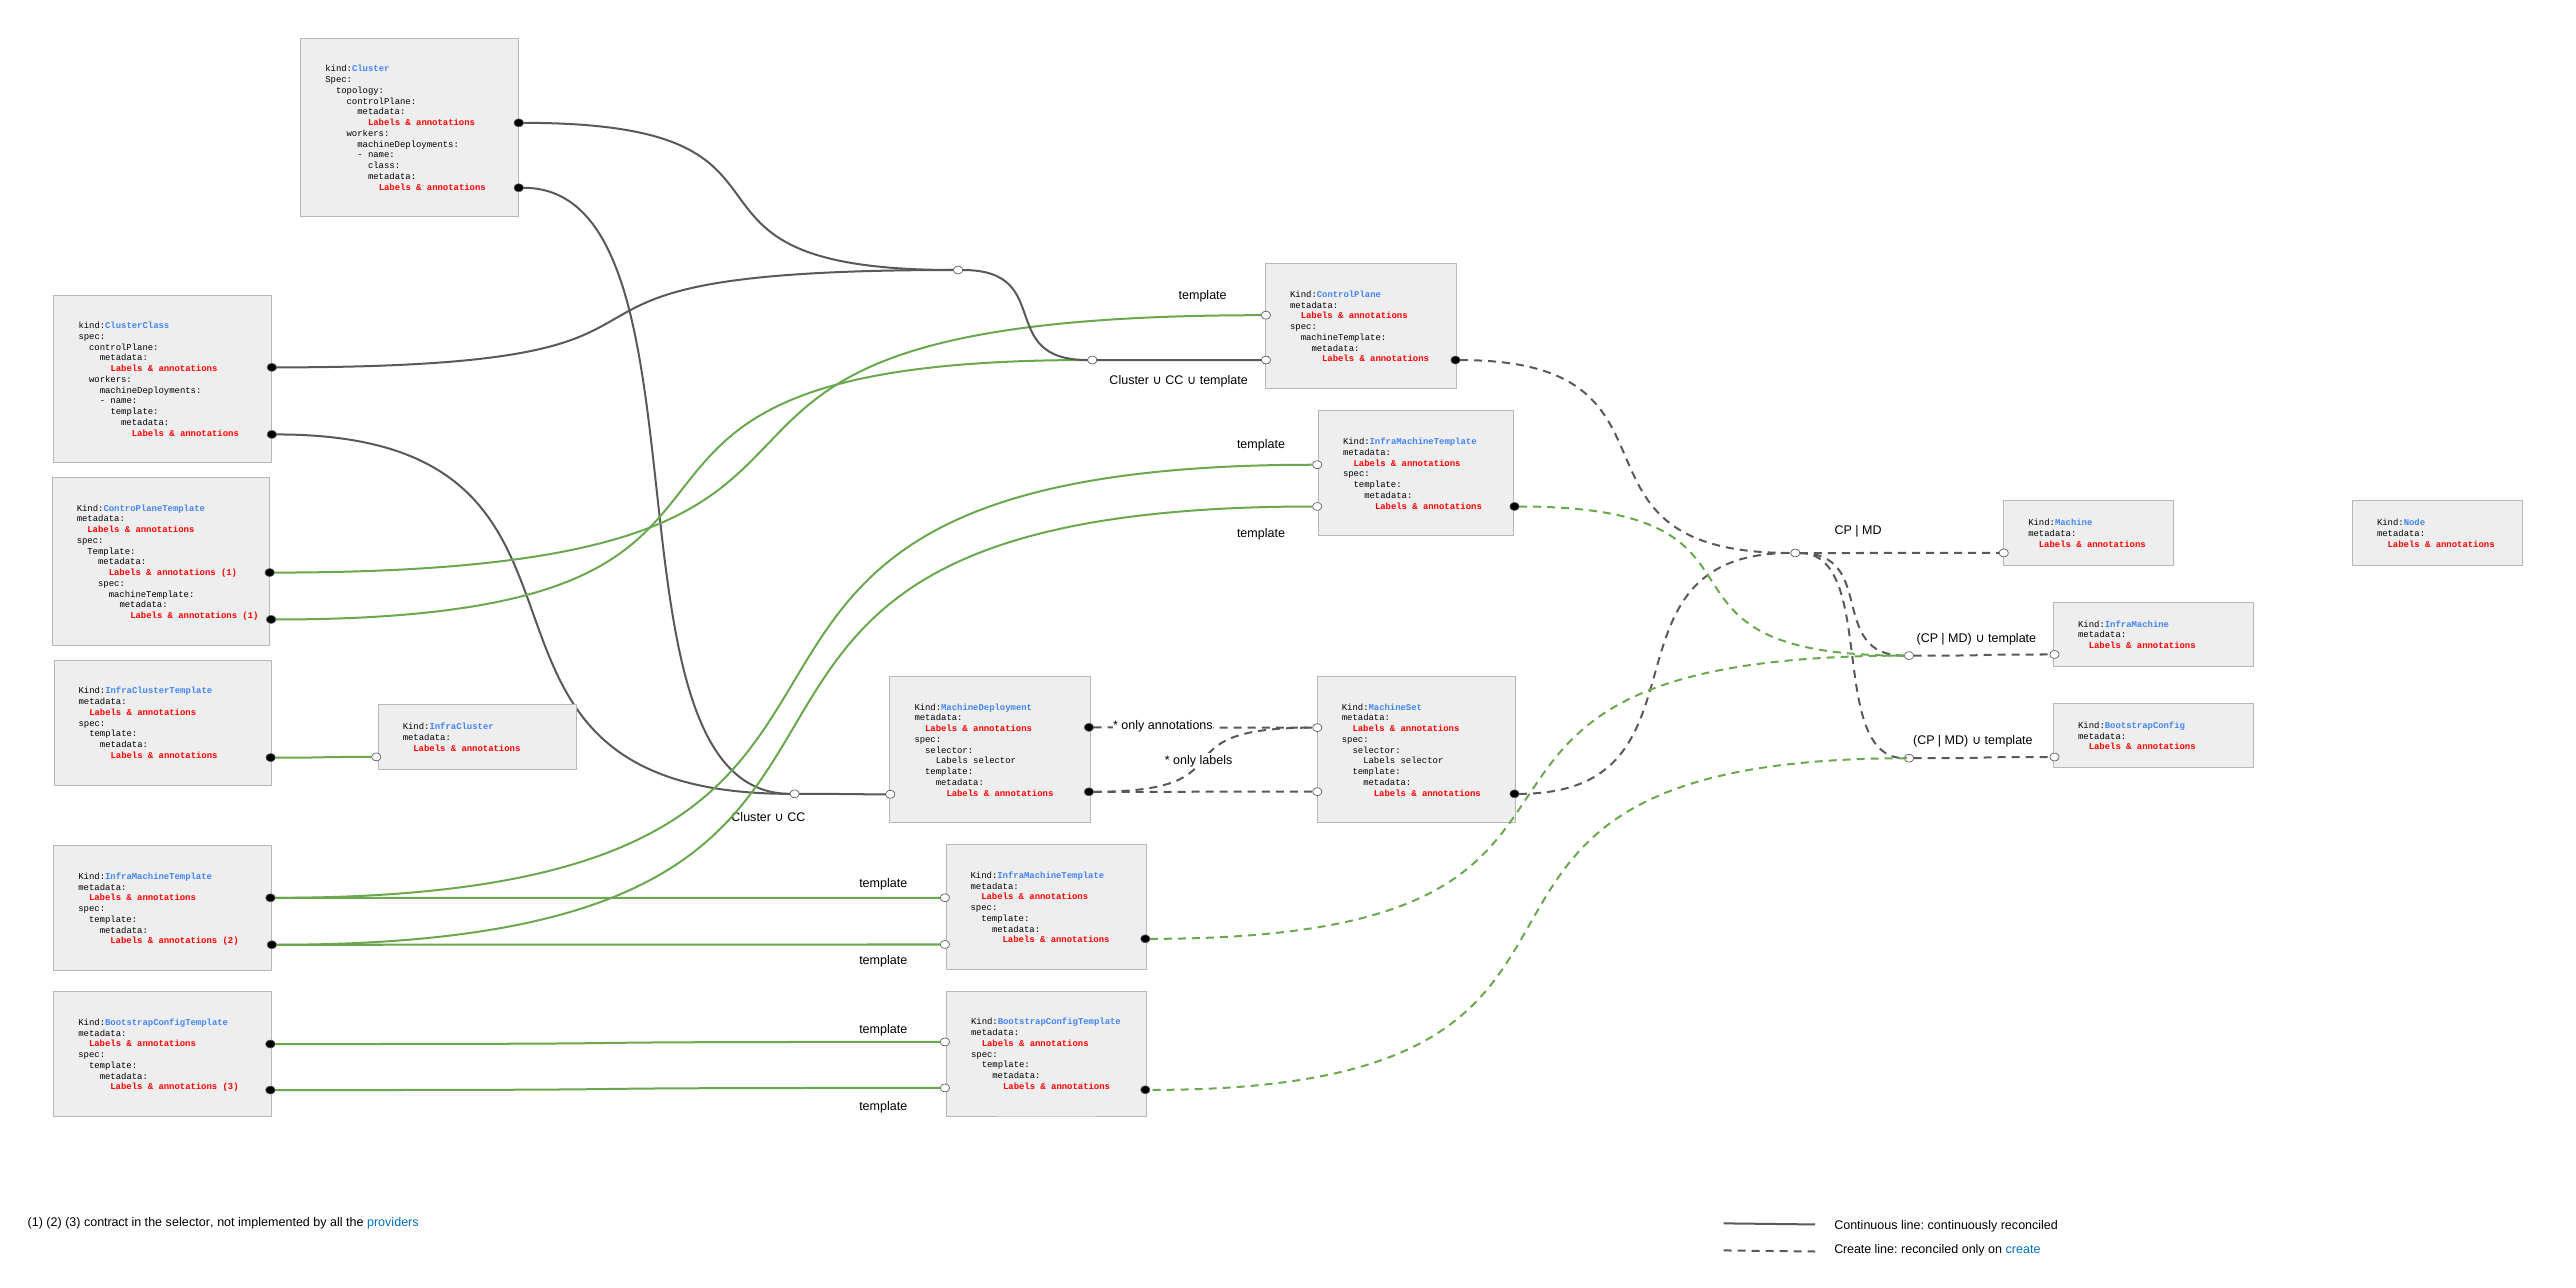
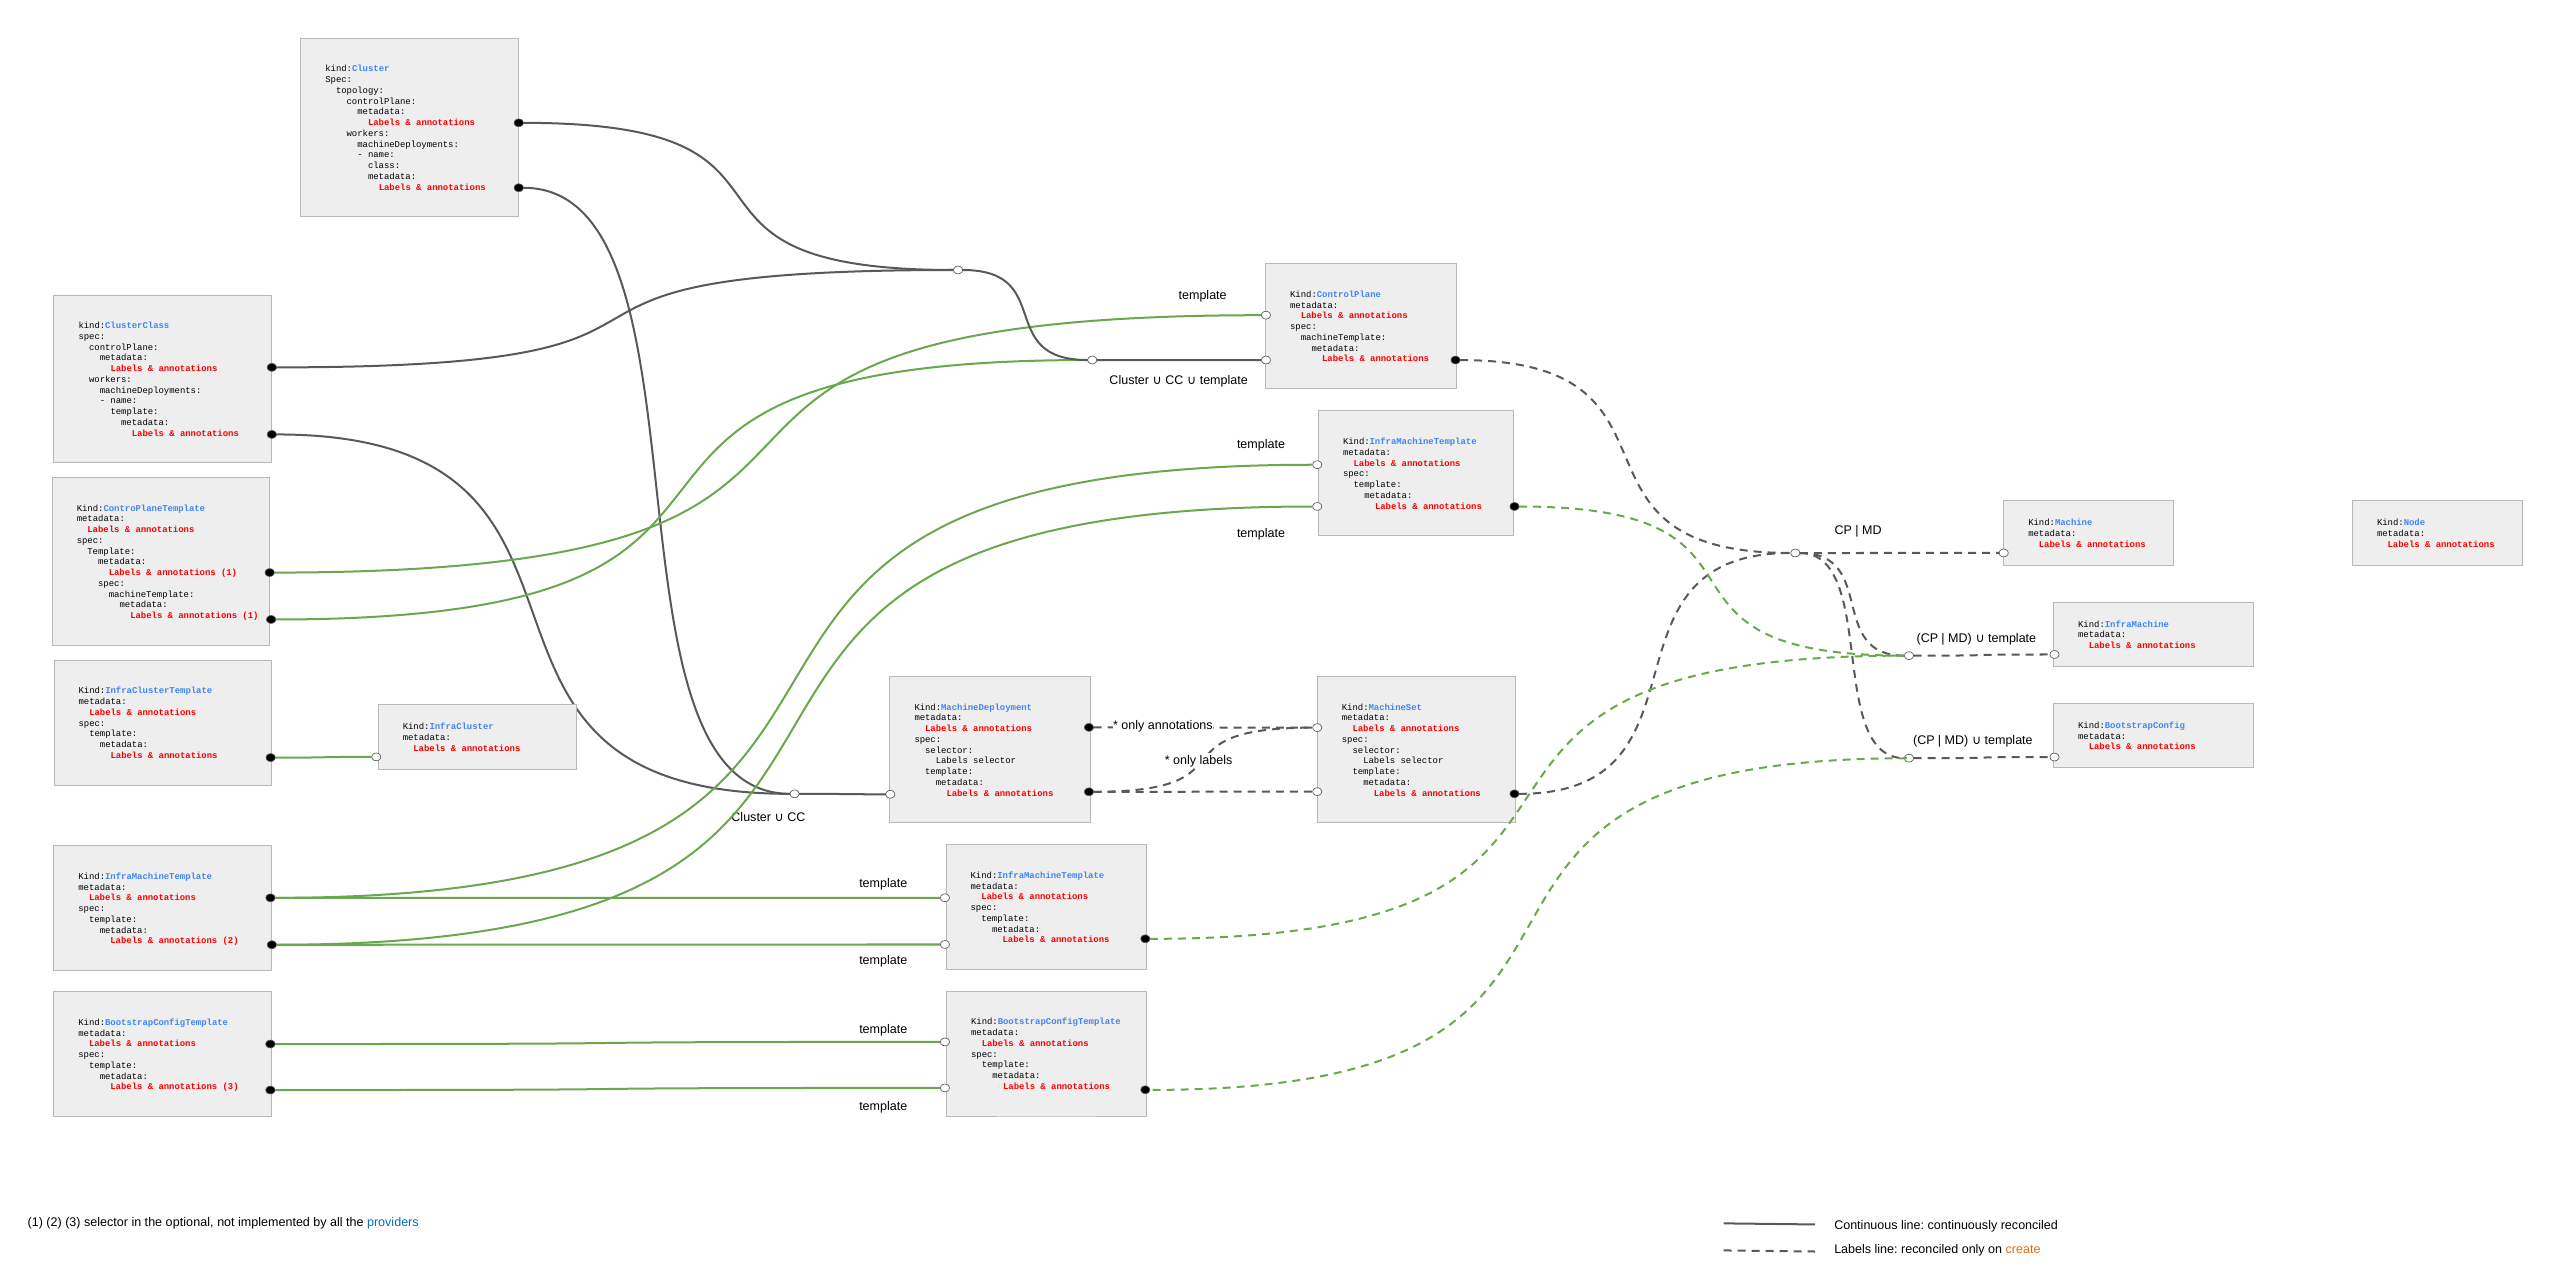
3 contract: contract -> selector (106, 1222)
the selector: selector -> optional (190, 1222)
Create: Create -> Labels (1853, 1250)
create colour: blue -> orange (2023, 1250)
